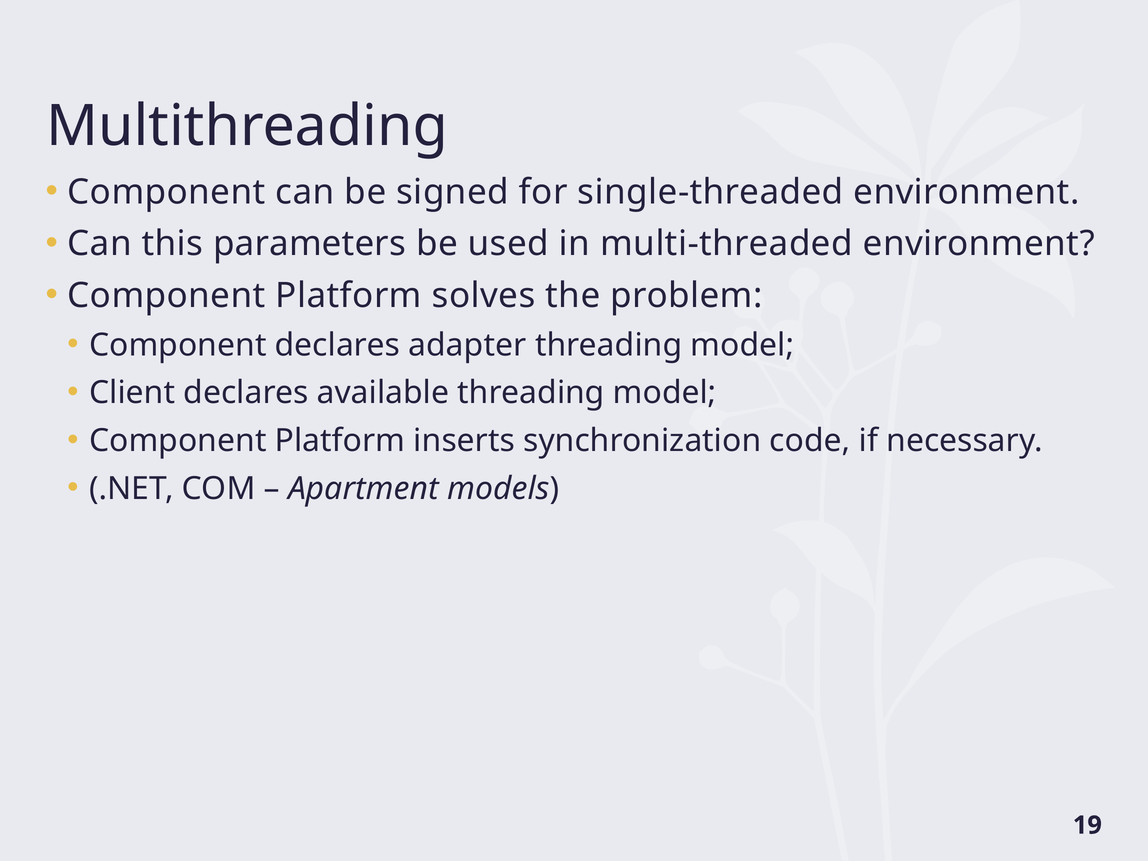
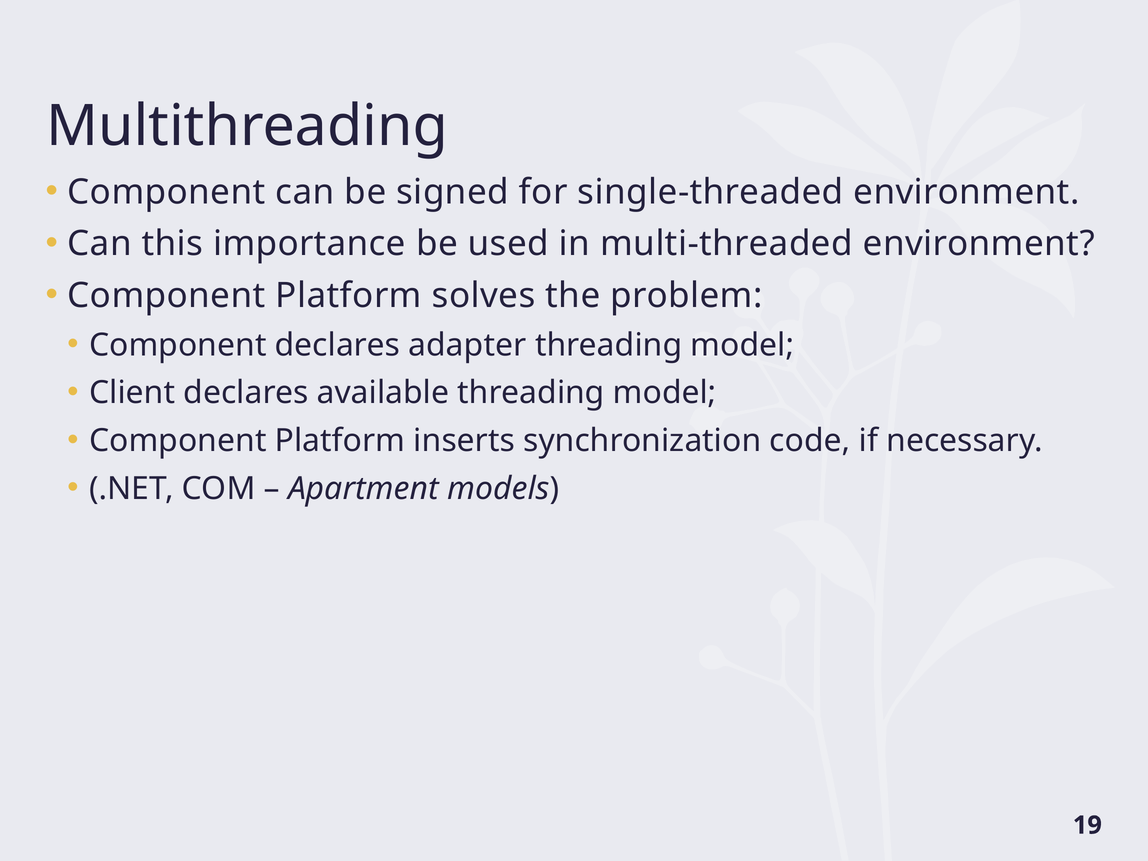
parameters: parameters -> importance (309, 244)
